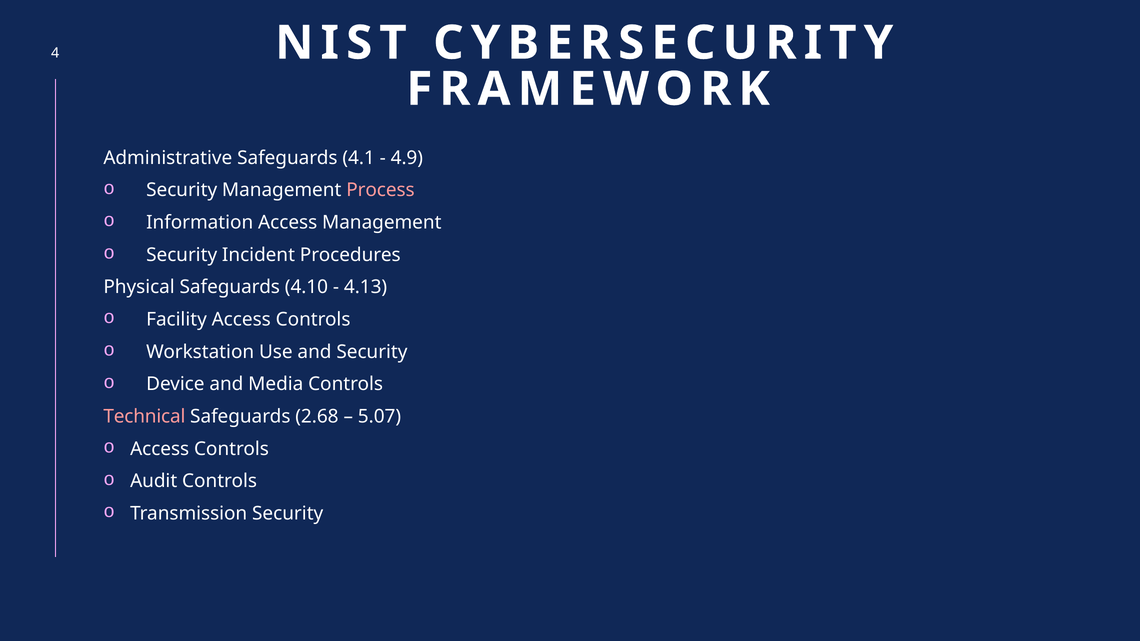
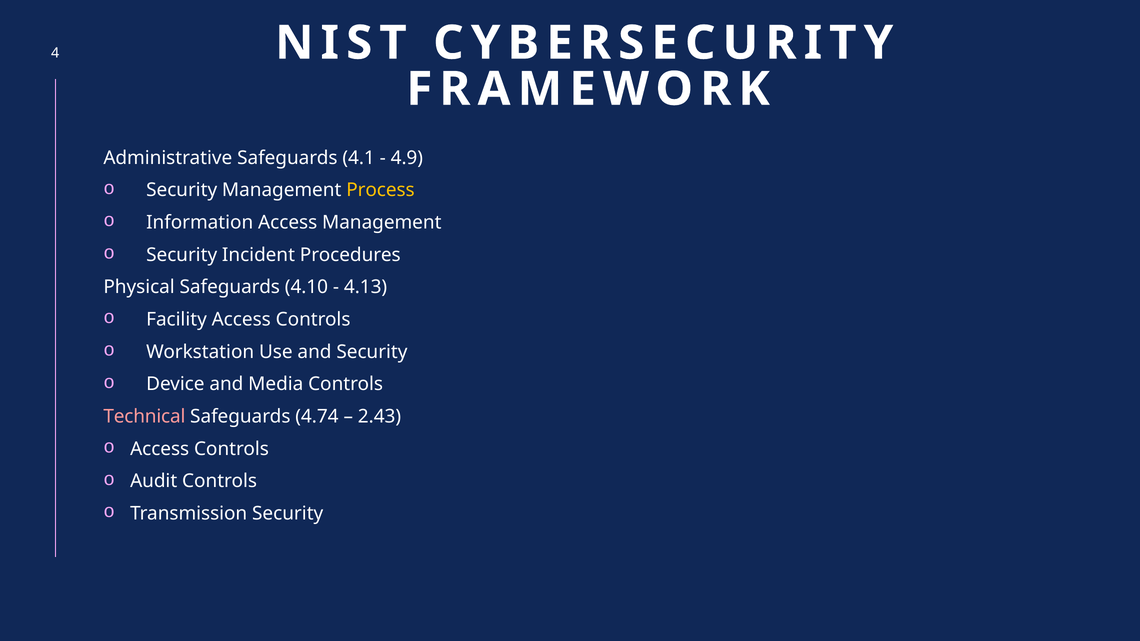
Process colour: pink -> yellow (380, 190)
2.68: 2.68 -> 4.74 (317, 417)
5.07: 5.07 -> 2.43 (379, 417)
